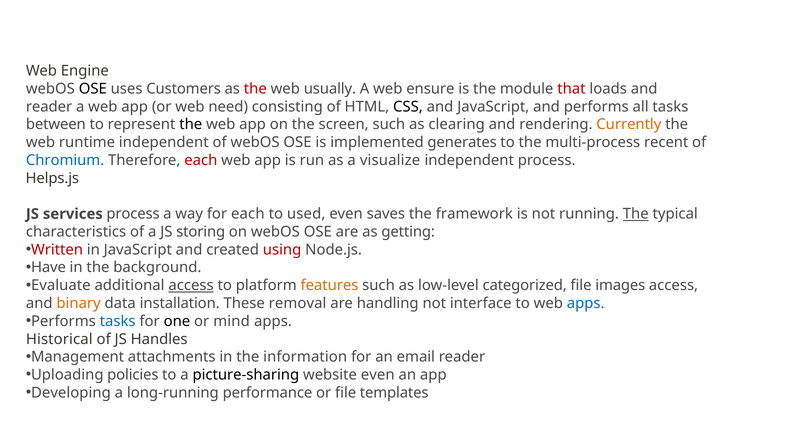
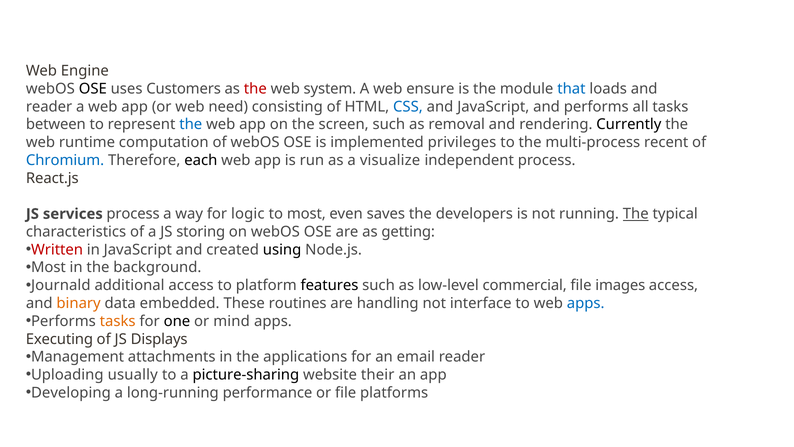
usually: usually -> system (330, 89)
that colour: red -> blue (571, 89)
CSS colour: black -> blue (408, 107)
the colour: black -> blue (191, 124)
clearing: clearing -> removal (457, 124)
Currently colour: orange -> black (629, 124)
runtime independent: independent -> computation (164, 142)
generates: generates -> privileges (462, 142)
each colour: red -> black (201, 160)
Helps.js: Helps.js -> React.js (52, 178)
for each: each -> logic (248, 214)
to used: used -> most (306, 214)
framework: framework -> developers (474, 214)
using colour: red -> black (282, 249)
Have: Have -> Most (48, 267)
Evaluate: Evaluate -> Journald (61, 285)
access underline: present -> none (191, 285)
features colour: orange -> black (329, 285)
categorized: categorized -> commercial (525, 285)
installation: installation -> embedded (180, 303)
removal: removal -> routines (298, 303)
tasks colour: blue -> orange (118, 321)
Historical: Historical -> Executing (59, 339)
Handles: Handles -> Displays (159, 339)
information: information -> applications (305, 357)
policies: policies -> usually (133, 375)
website even: even -> their (378, 375)
templates: templates -> platforms (394, 392)
